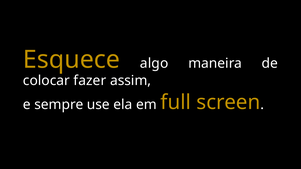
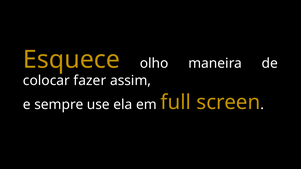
algo: algo -> olho (154, 63)
